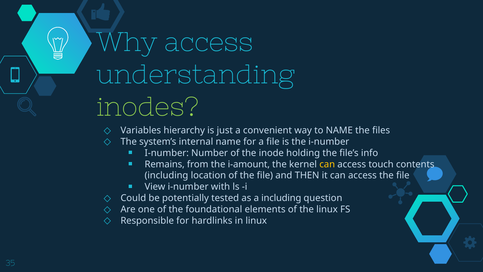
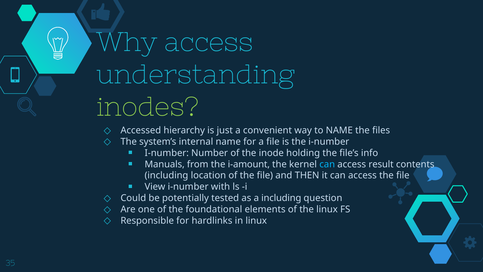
Variables: Variables -> Accessed (141, 130)
Remains: Remains -> Manuals (165, 164)
can colour: yellow -> light blue (327, 164)
touch: touch -> result (381, 164)
